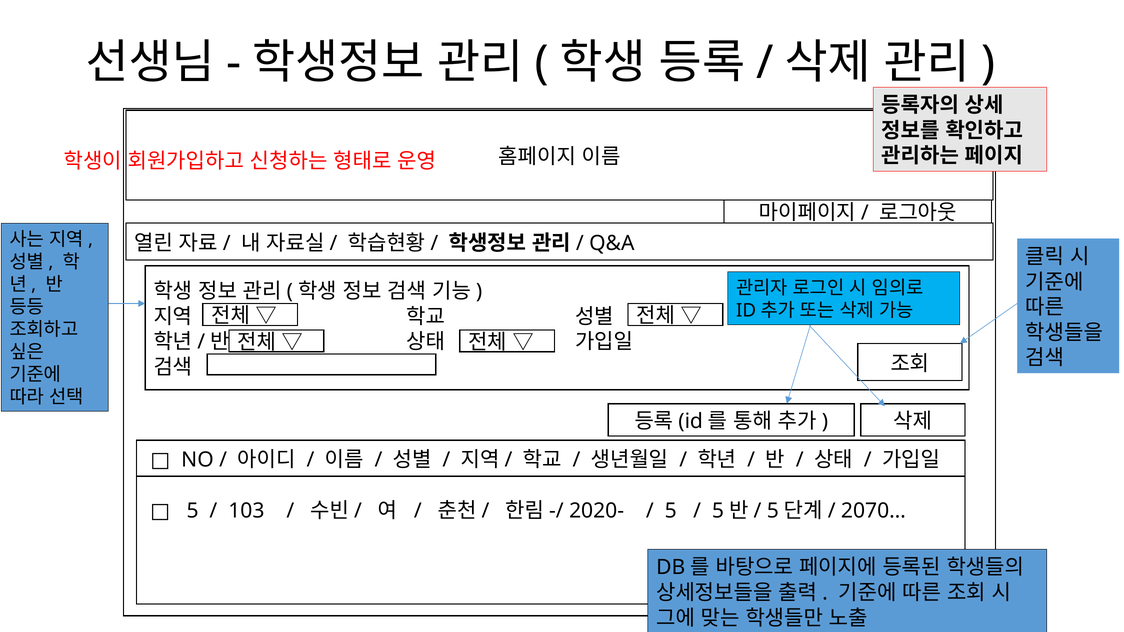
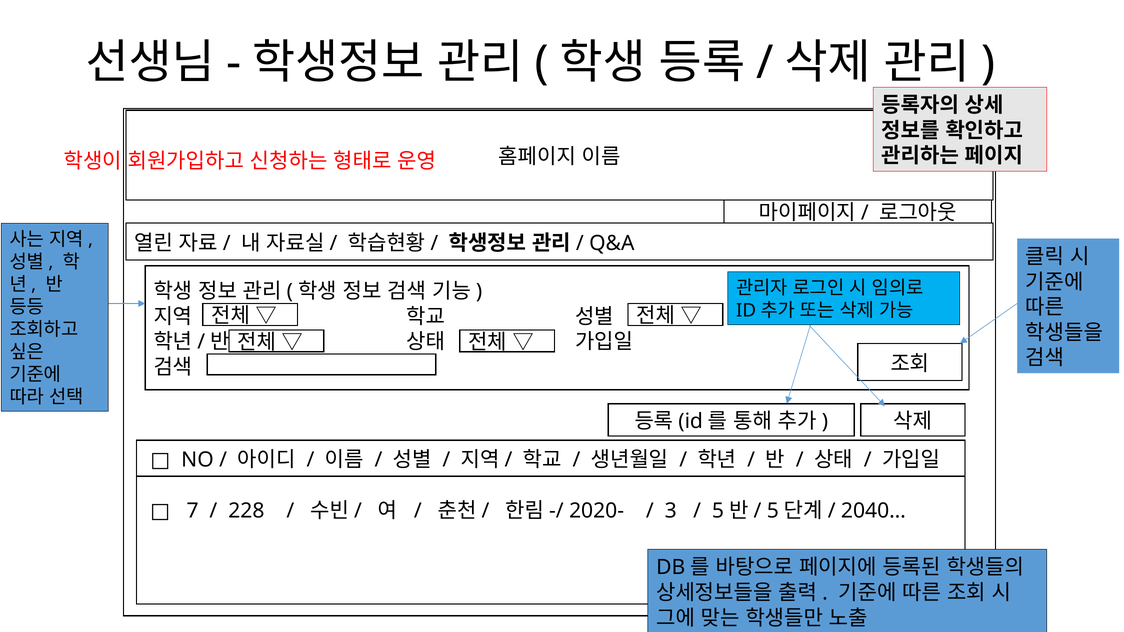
5: 5 -> 7 (193, 511)
103: 103 -> 228 (246, 511)
5: 5 -> 3 (671, 511)
2070…: 2070… -> 2040… (873, 511)
